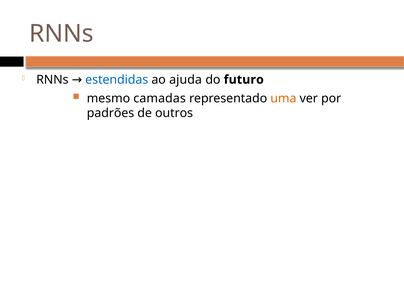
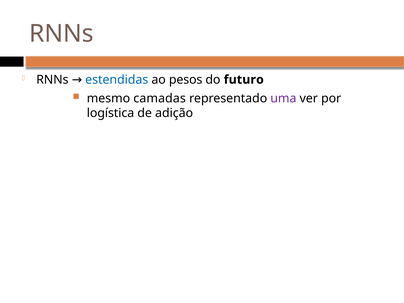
ajuda: ajuda -> pesos (186, 80)
uma colour: orange -> purple (283, 98)
padrões: padrões -> logística (111, 113)
outros: outros -> adição (174, 113)
